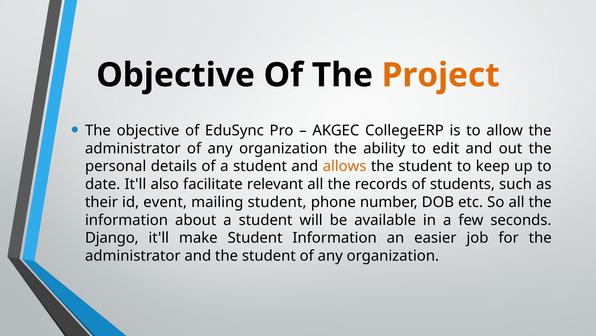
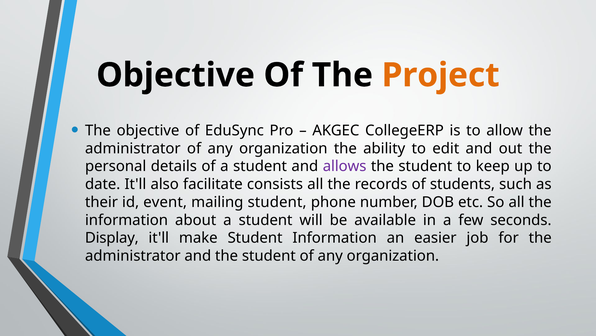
allows colour: orange -> purple (345, 166)
relevant: relevant -> consists (275, 184)
Django: Django -> Display (112, 238)
